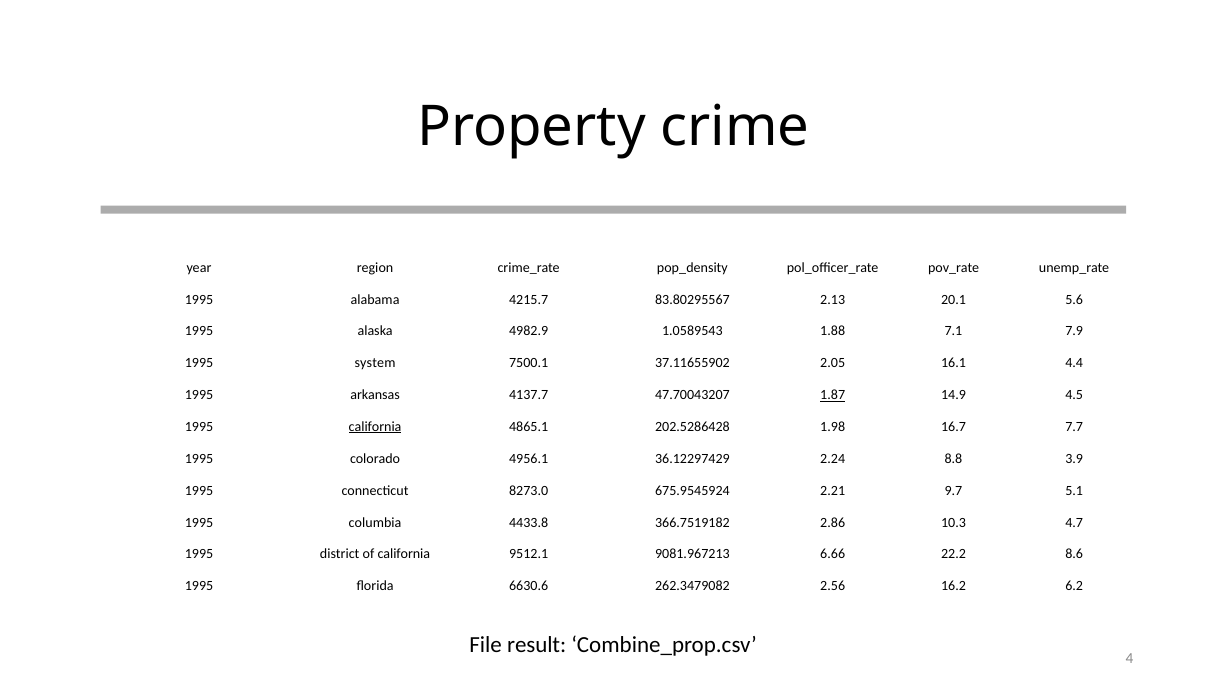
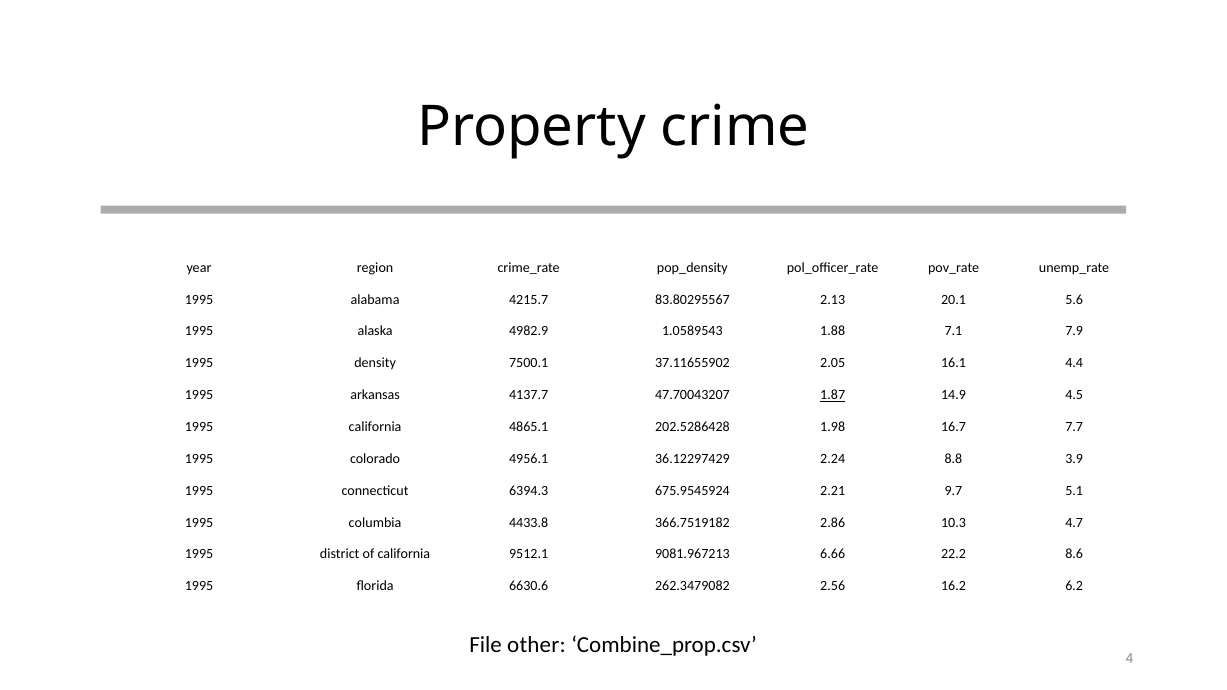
system: system -> density (375, 363)
california underline: present -> none (375, 427)
8273.0: 8273.0 -> 6394.3 (529, 491)
result: result -> other (536, 645)
